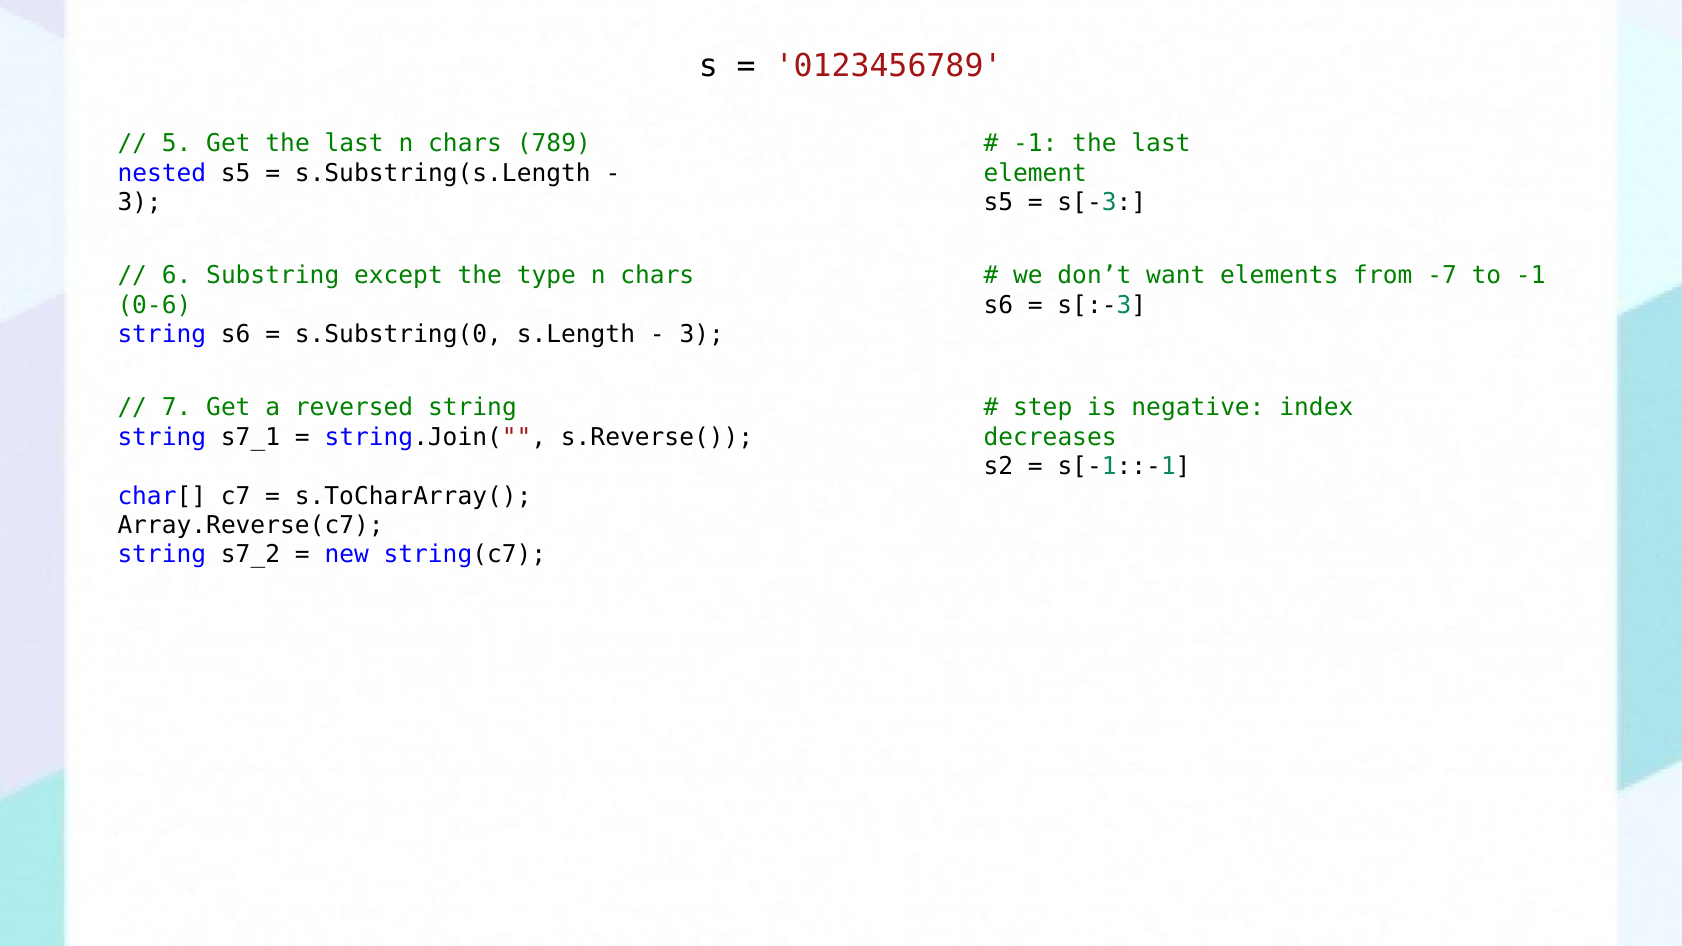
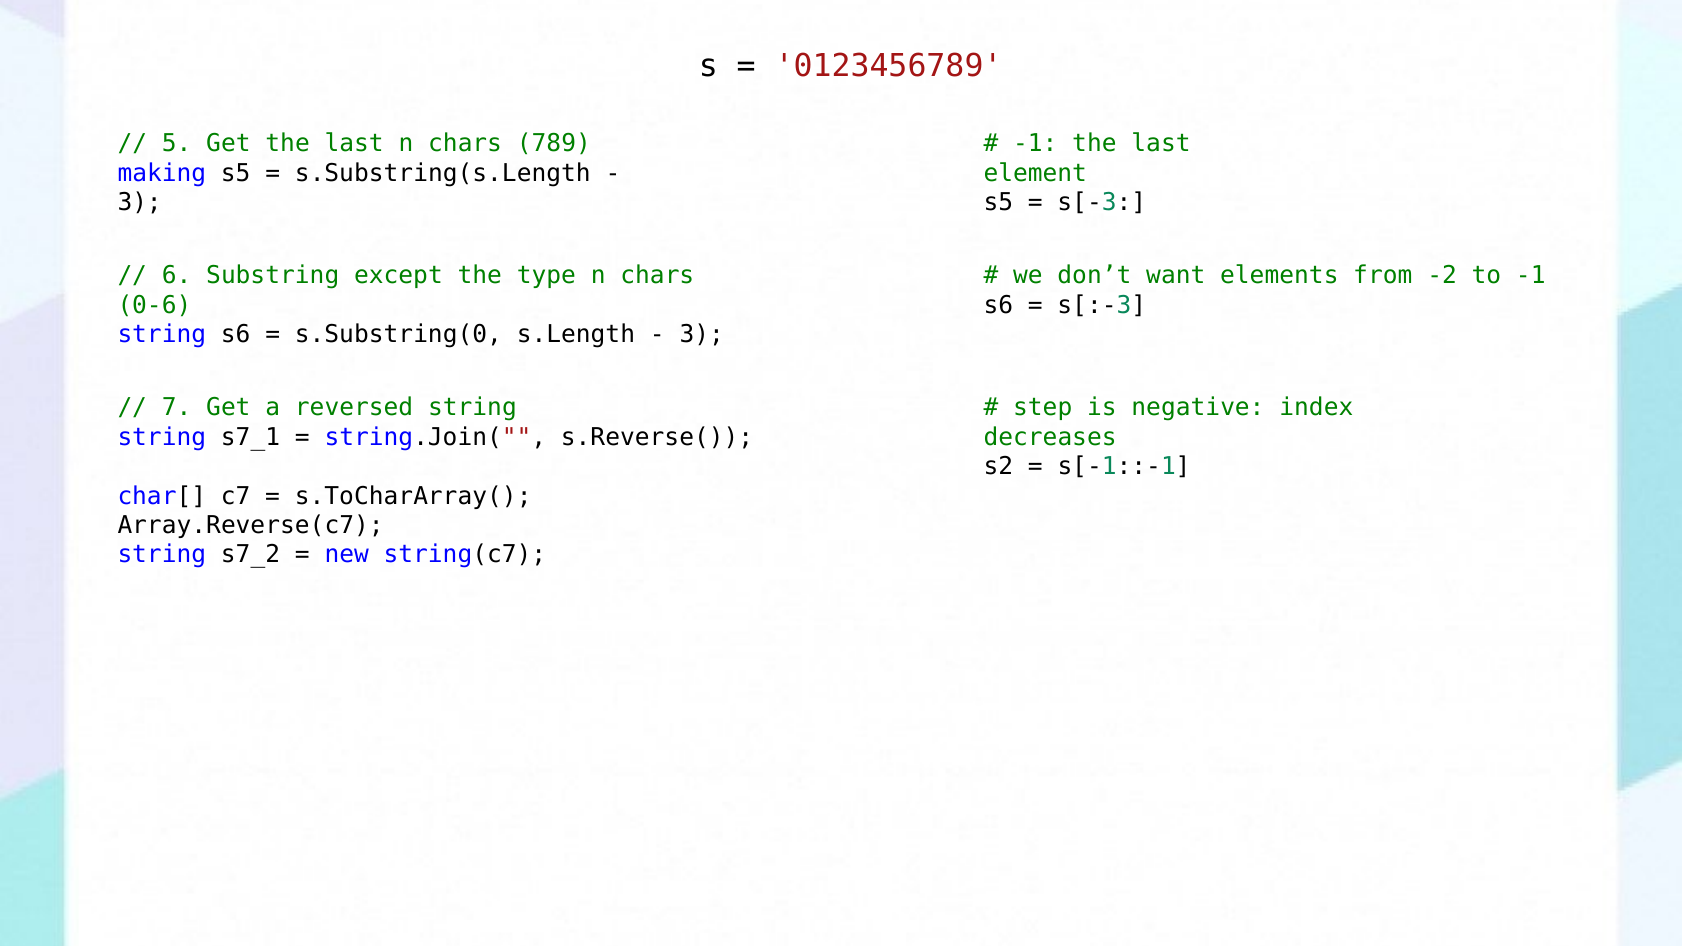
nested: nested -> making (162, 173)
-7: -7 -> -2 (1442, 276)
